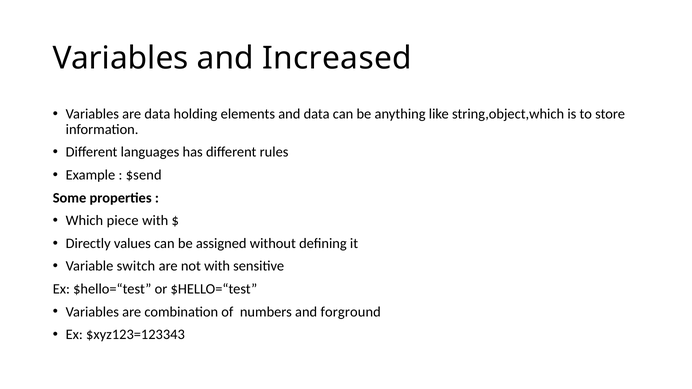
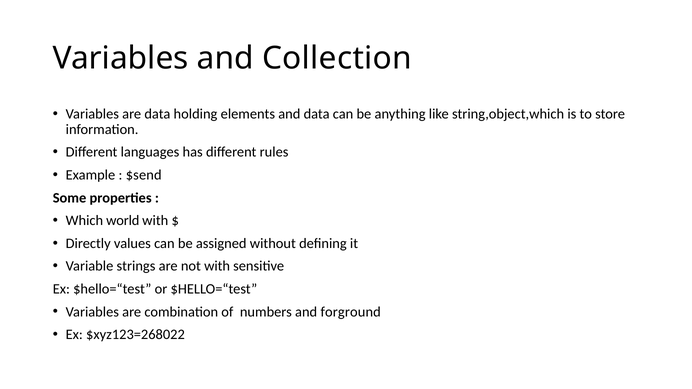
Increased: Increased -> Collection (337, 58)
piece: piece -> world (123, 221)
switch: switch -> strings (136, 266)
$xyz123=123343: $xyz123=123343 -> $xyz123=268022 (135, 335)
